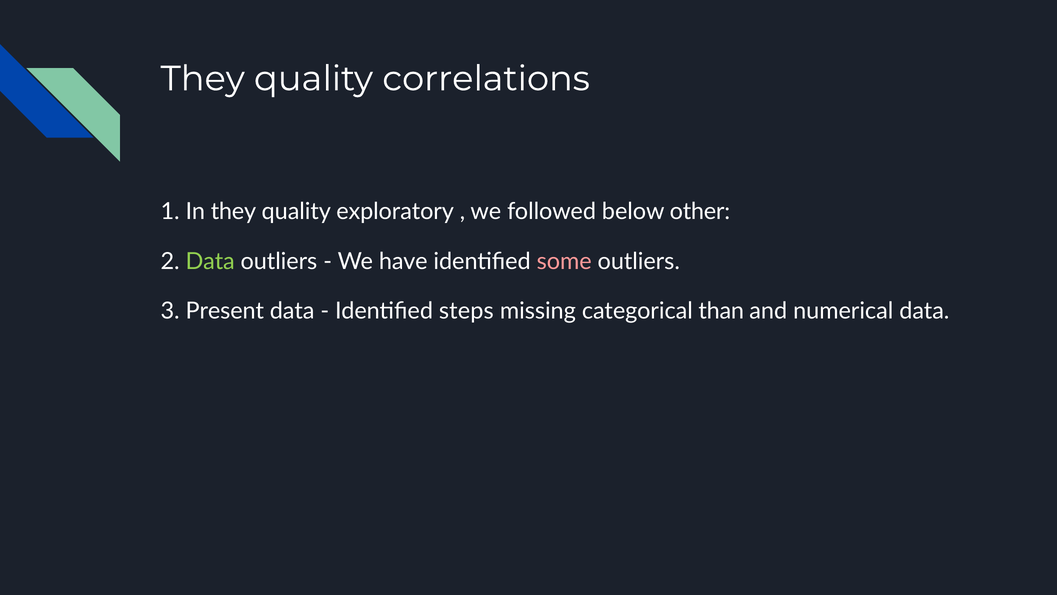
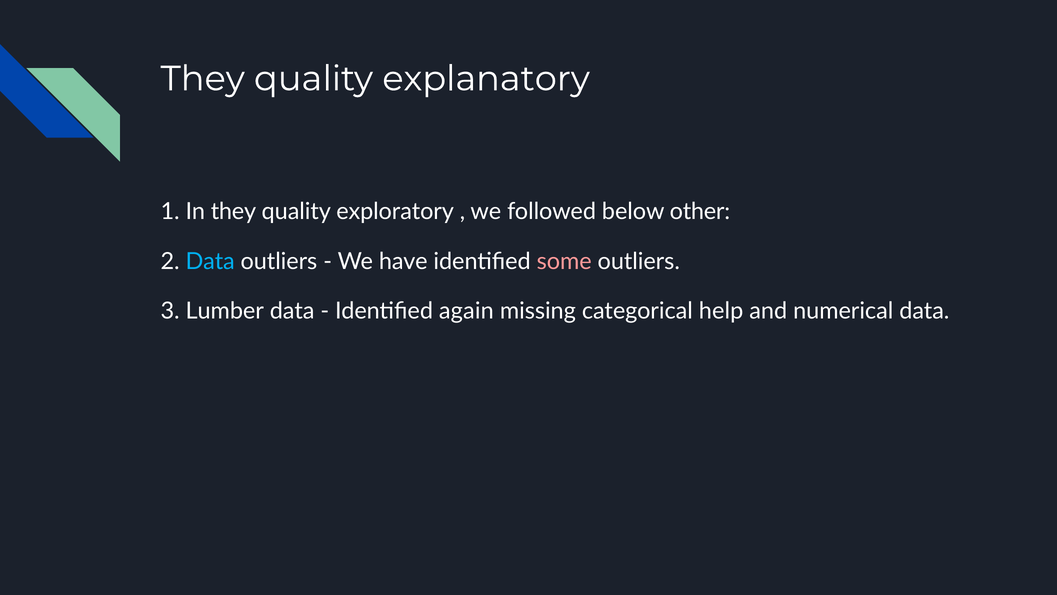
correlations: correlations -> explanatory (486, 79)
Data colour: light green -> light blue (210, 261)
Present: Present -> Lumber (225, 311)
steps: steps -> again (466, 311)
than: than -> help (721, 311)
